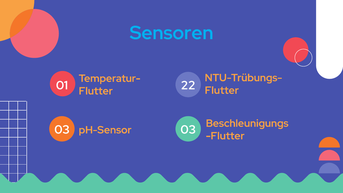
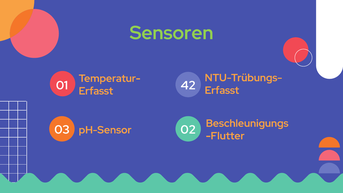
Sensoren colour: light blue -> light green (172, 33)
22: 22 -> 42 (188, 85)
Flutter: Flutter -> Erfasst (222, 90)
Flutter: Flutter -> Erfasst (96, 91)
03 03: 03 -> 02 (188, 130)
